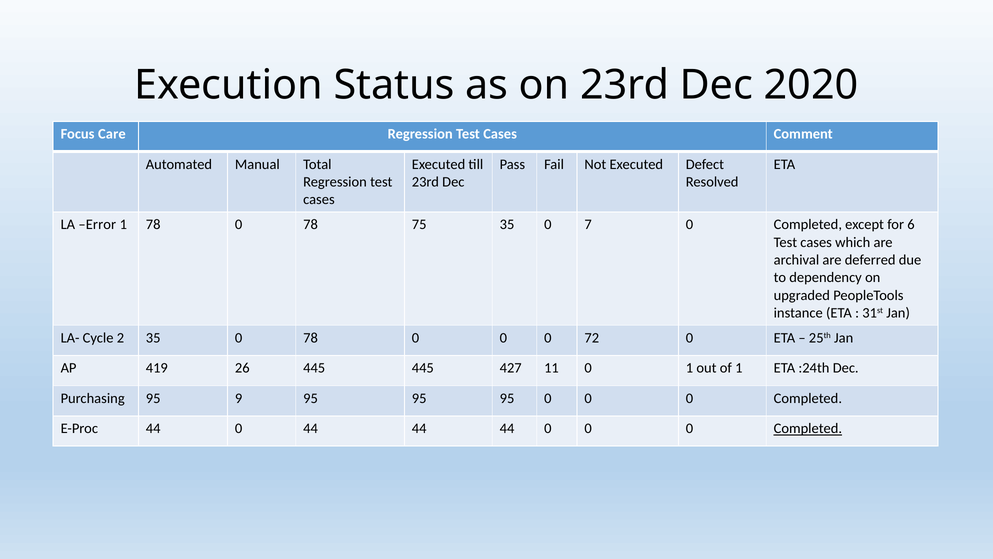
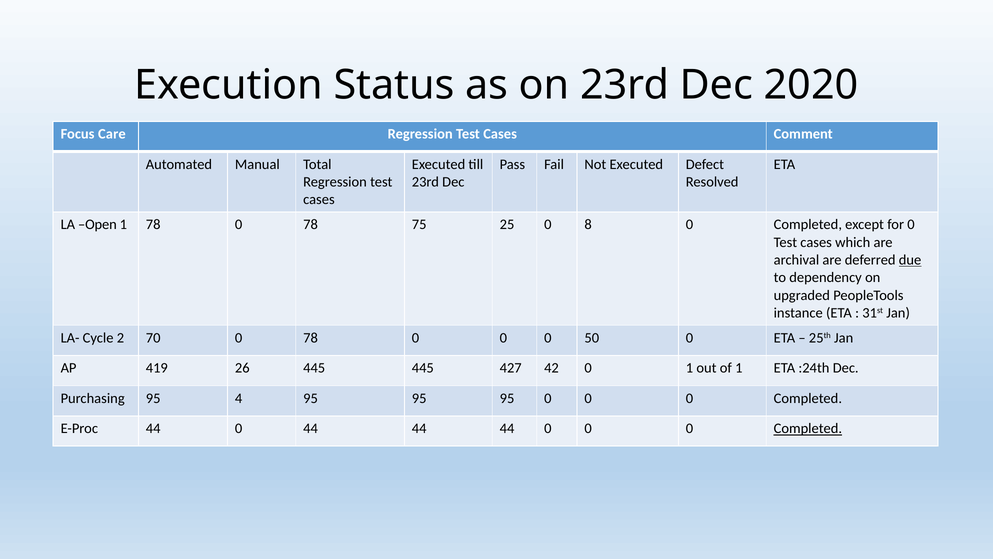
Error: Error -> Open (97, 225)
75 35: 35 -> 25 (507, 225)
7: 7 -> 8 (588, 225)
for 6: 6 -> 0 (911, 225)
due underline: none -> present (910, 260)
2 35: 35 -> 70 (153, 338)
72: 72 -> 50 (592, 338)
11: 11 -> 42 (551, 368)
9: 9 -> 4 (239, 398)
